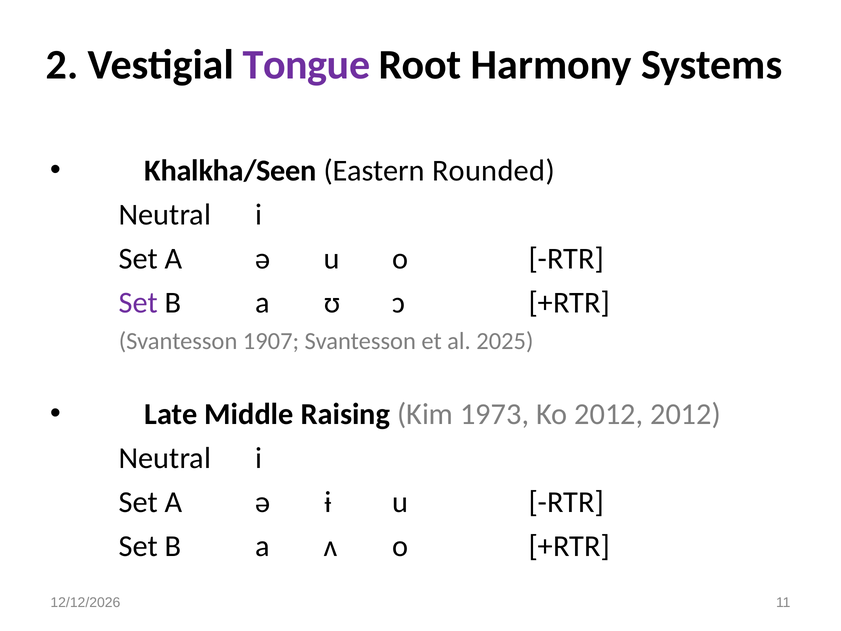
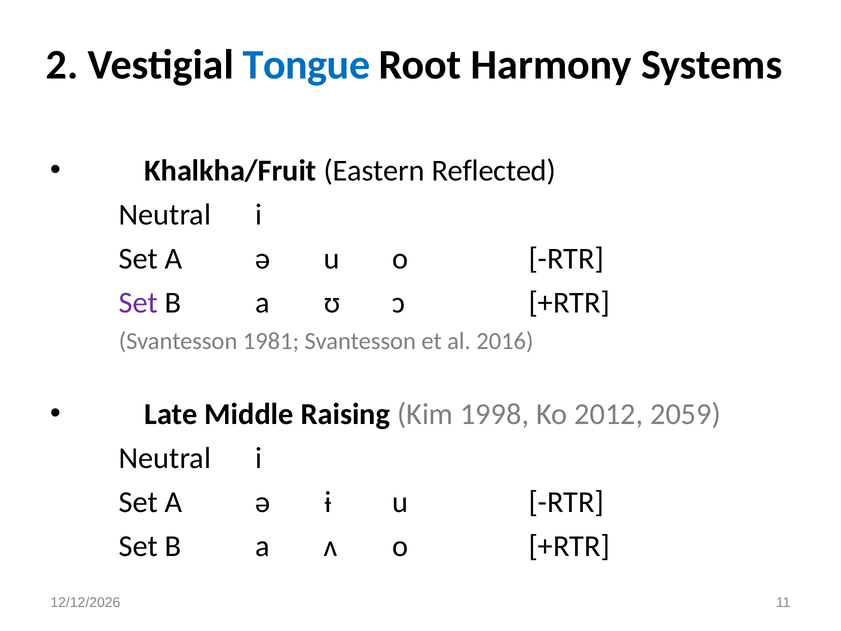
Tongue colour: purple -> blue (307, 65)
Khalkha/Seen: Khalkha/Seen -> Khalkha/Fruit (230, 171)
Rounded: Rounded -> Reflected (494, 171)
1907: 1907 -> 1981 (271, 341)
2025: 2025 -> 2016 (505, 341)
1973: 1973 -> 1998 (495, 414)
2012 2012: 2012 -> 2059 (686, 414)
